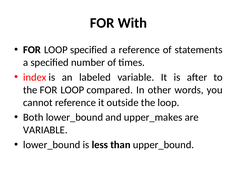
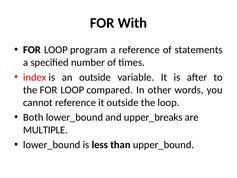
LOOP specified: specified -> program (89, 50)
an labeled: labeled -> outside (95, 77)
upper_makes: upper_makes -> upper_breaks (153, 117)
VARIABLE: VARIABLE -> MULTIPLE (45, 130)
